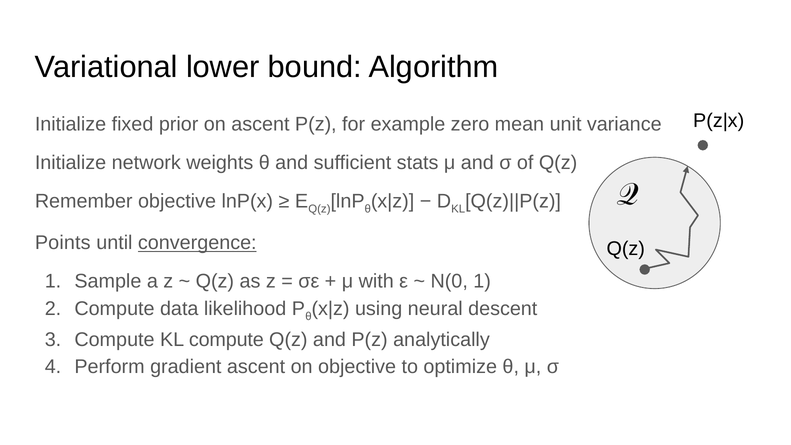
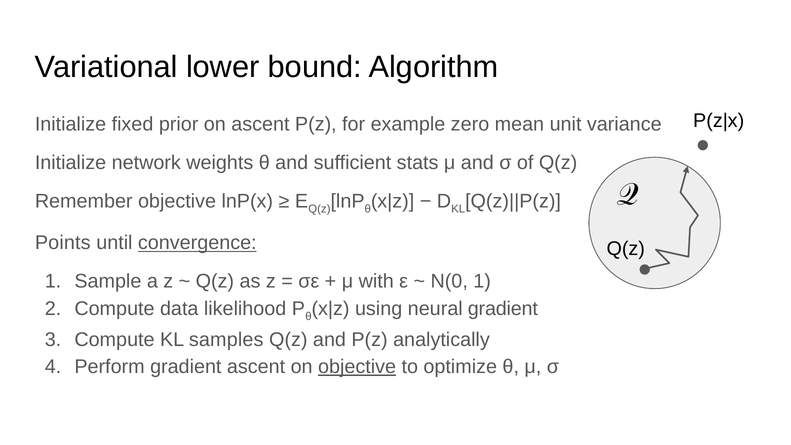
neural descent: descent -> gradient (503, 309)
KL compute: compute -> samples (226, 339)
objective underline: none -> present (357, 367)
